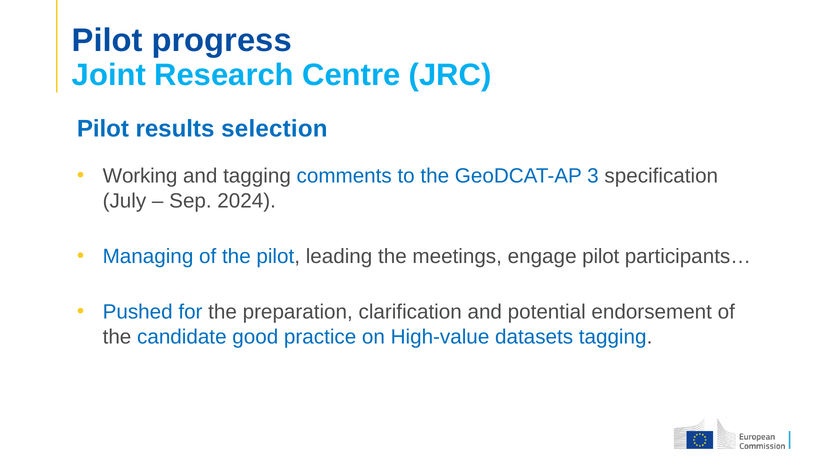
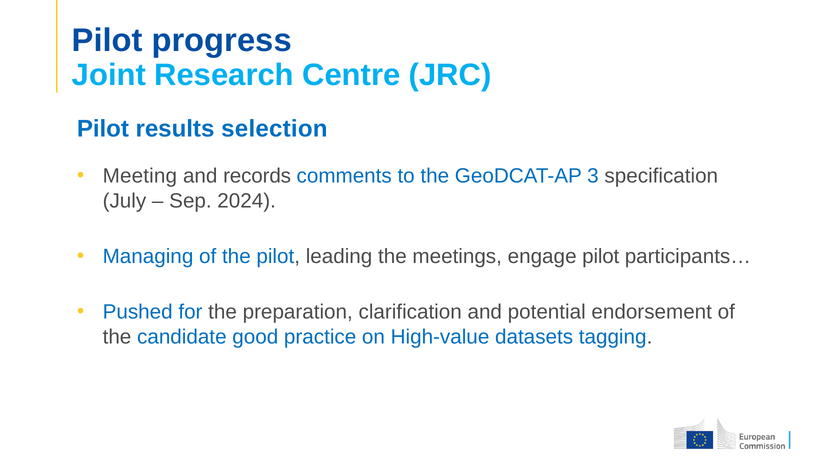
Working: Working -> Meeting (140, 176)
and tagging: tagging -> records (257, 176)
